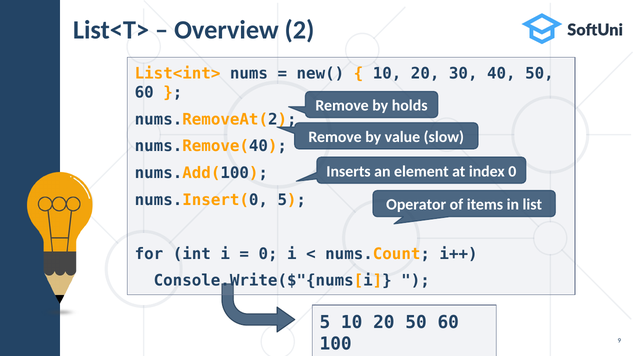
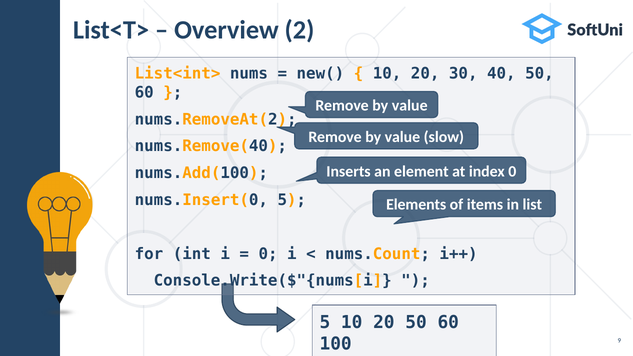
holds: holds -> value (410, 106)
Operator: Operator -> Elements (416, 205)
